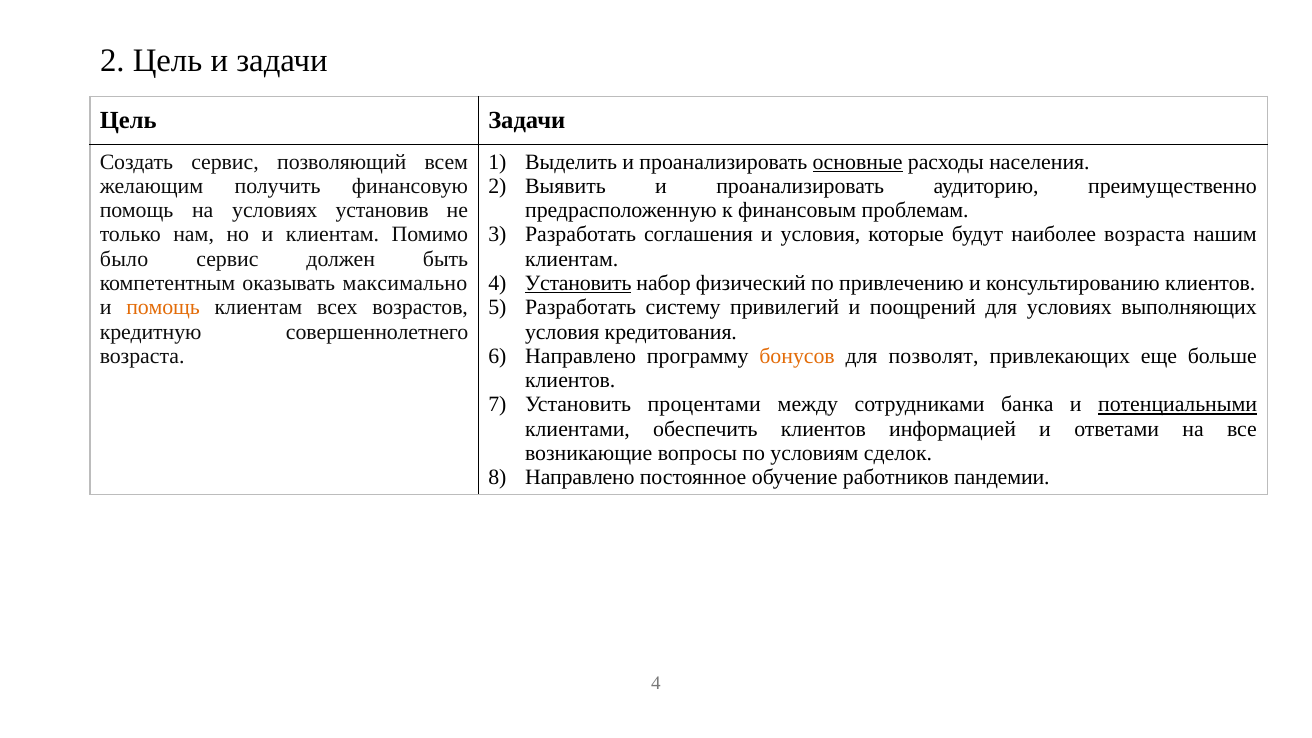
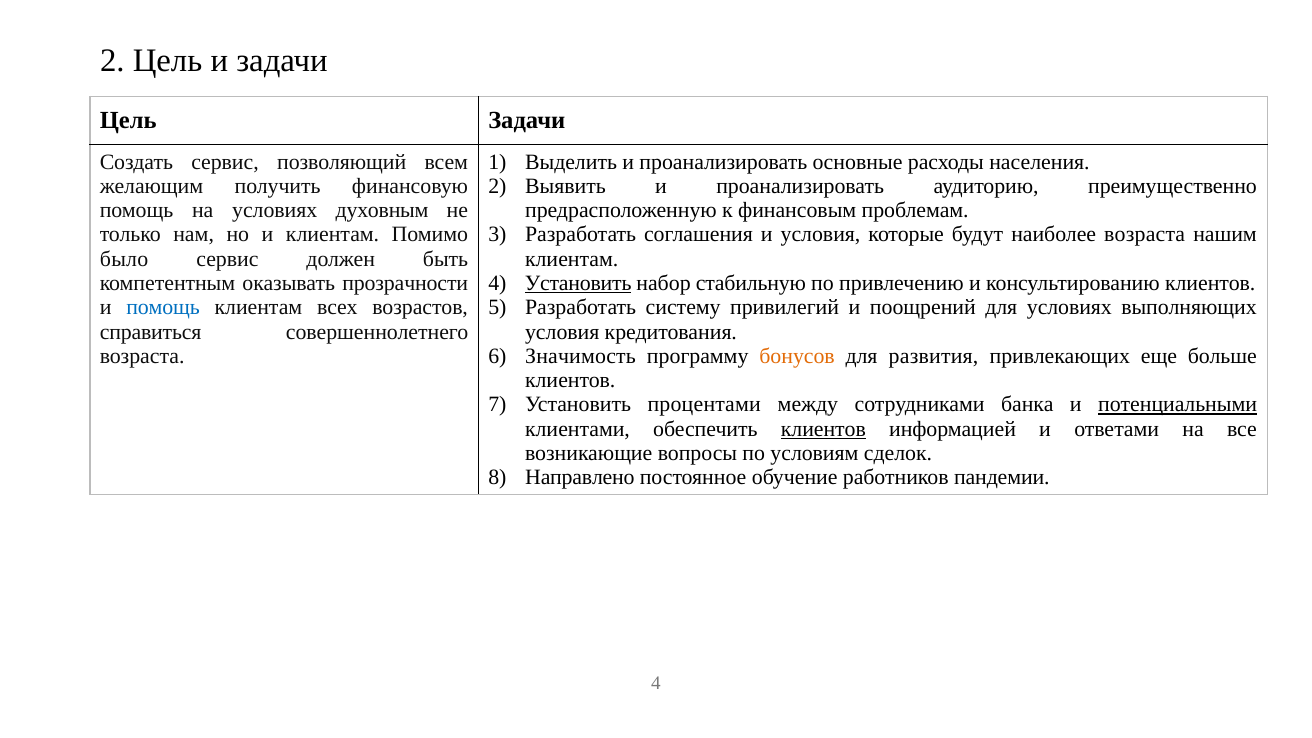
основные underline: present -> none (858, 162)
установив: установив -> духовным (382, 210)
максимально: максимально -> прозрачности (405, 283)
физический: физический -> стабильную (751, 283)
помощь colour: orange -> blue (163, 308)
кредитную: кредитную -> справиться (151, 332)
Направлено: Направлено -> Значимость (581, 356)
позволят: позволят -> развития (934, 356)
клиентов underline: none -> present (823, 429)
